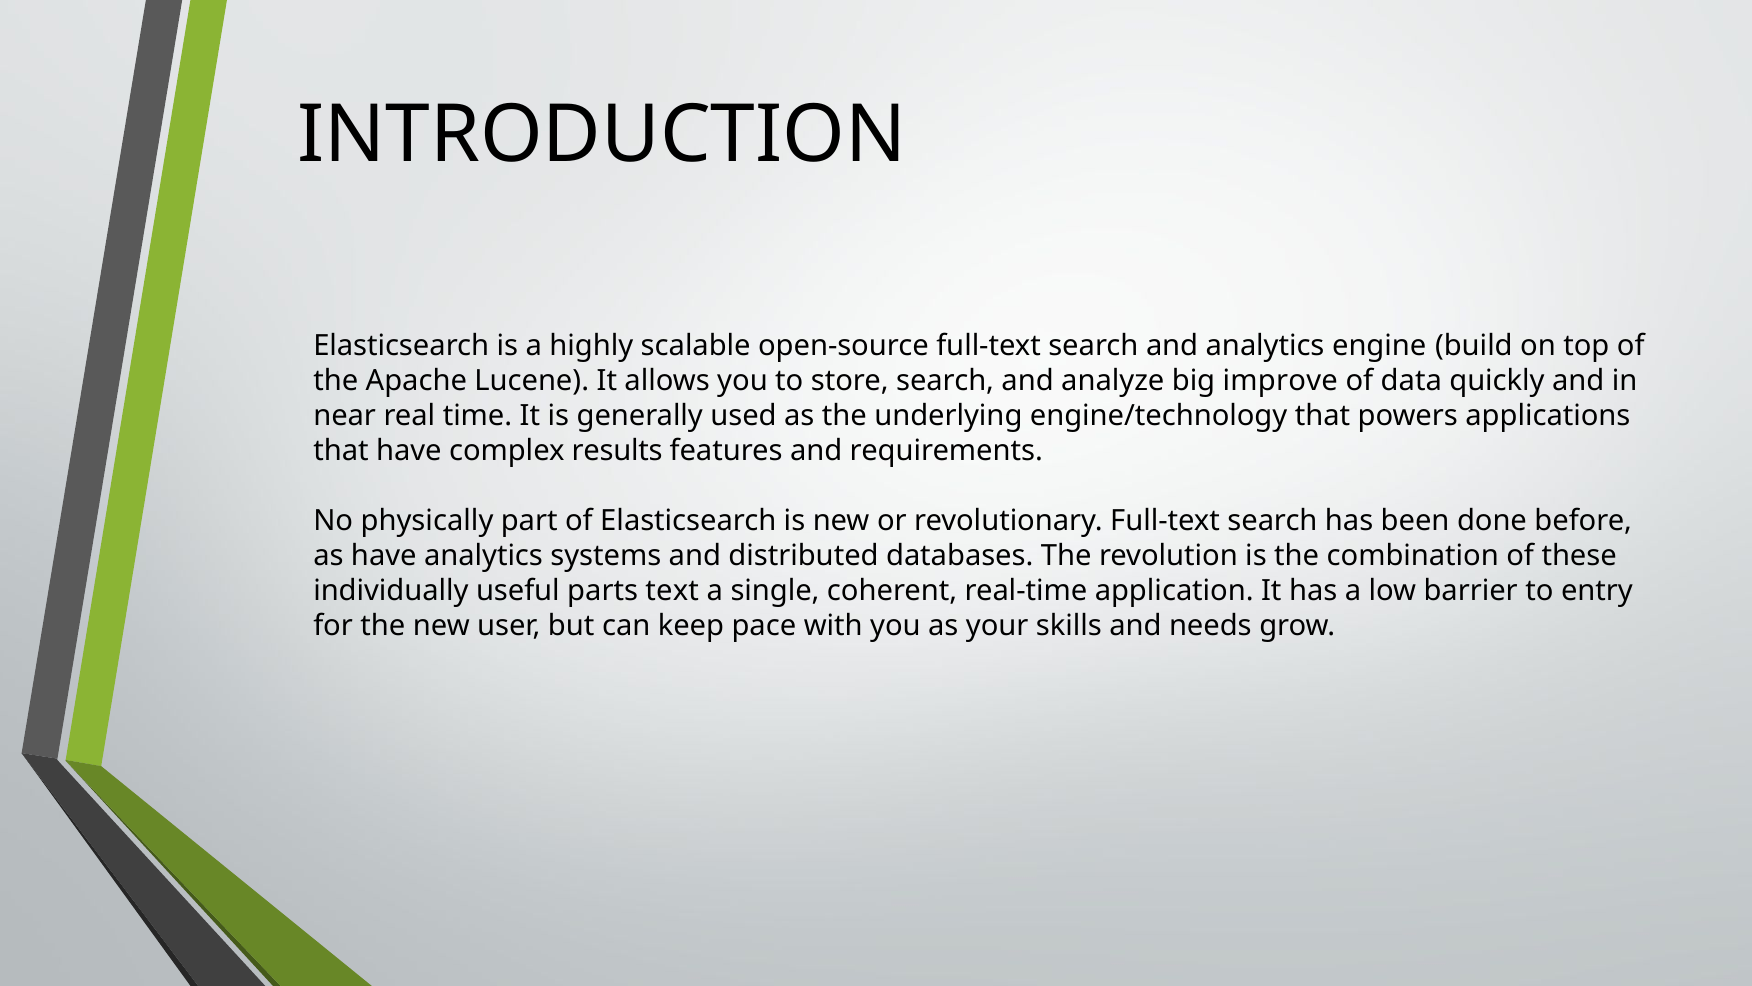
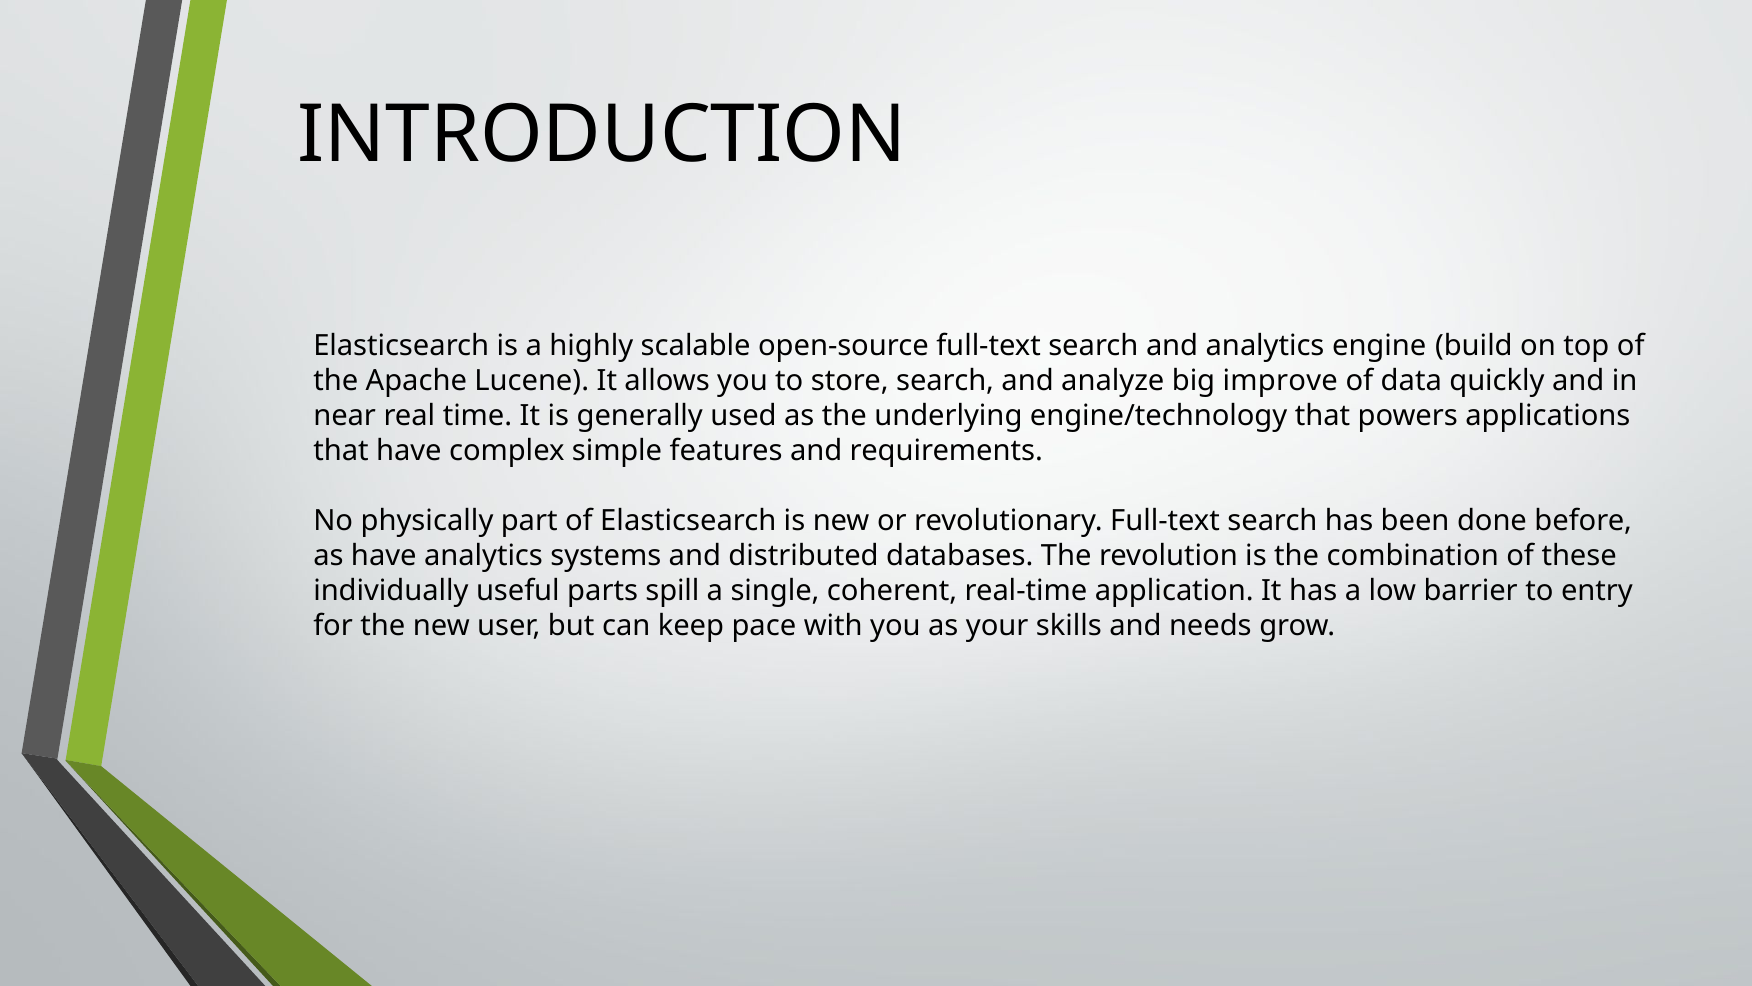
results: results -> simple (617, 451)
text: text -> spill (672, 591)
